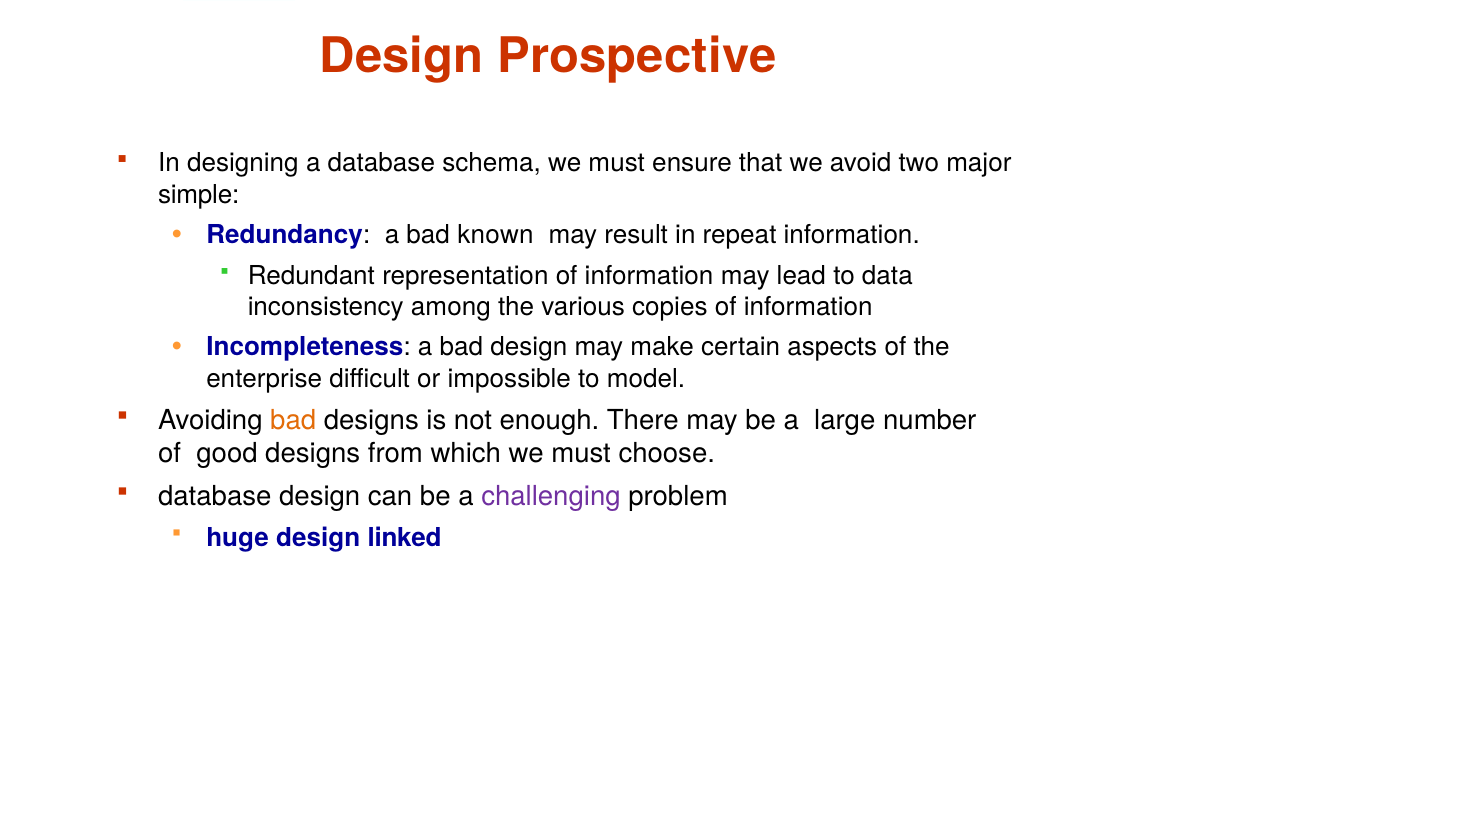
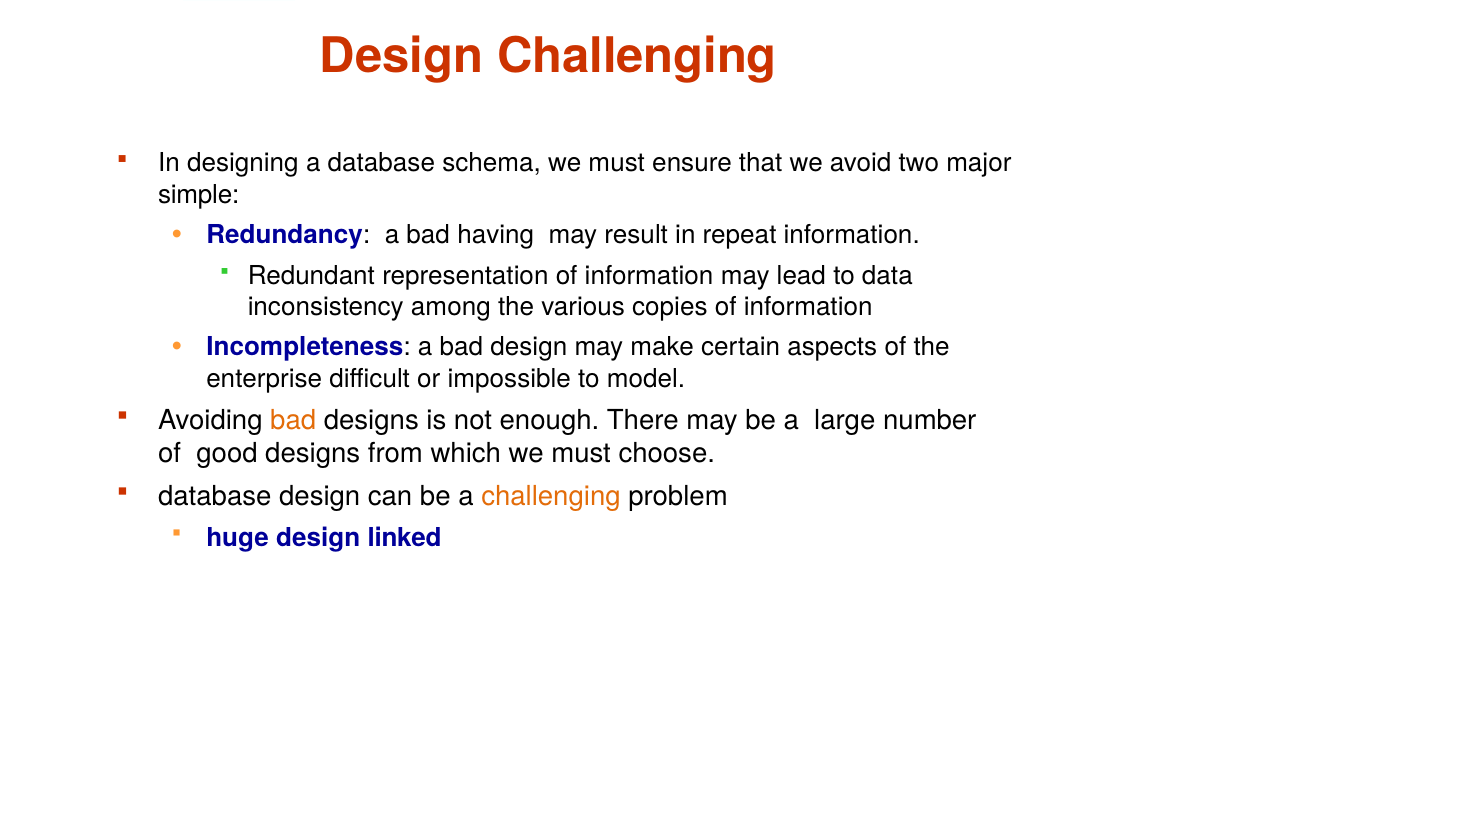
Design Prospective: Prospective -> Challenging (637, 56)
known: known -> having (496, 235)
challenging colour: purple -> orange (551, 496)
